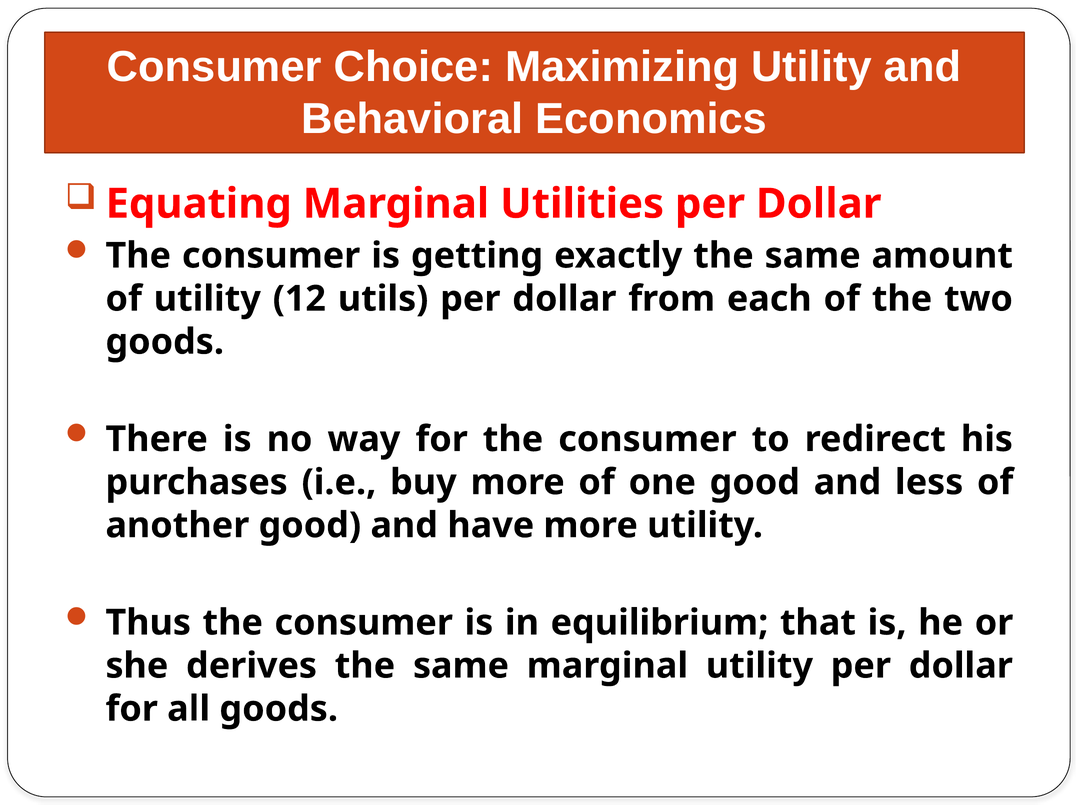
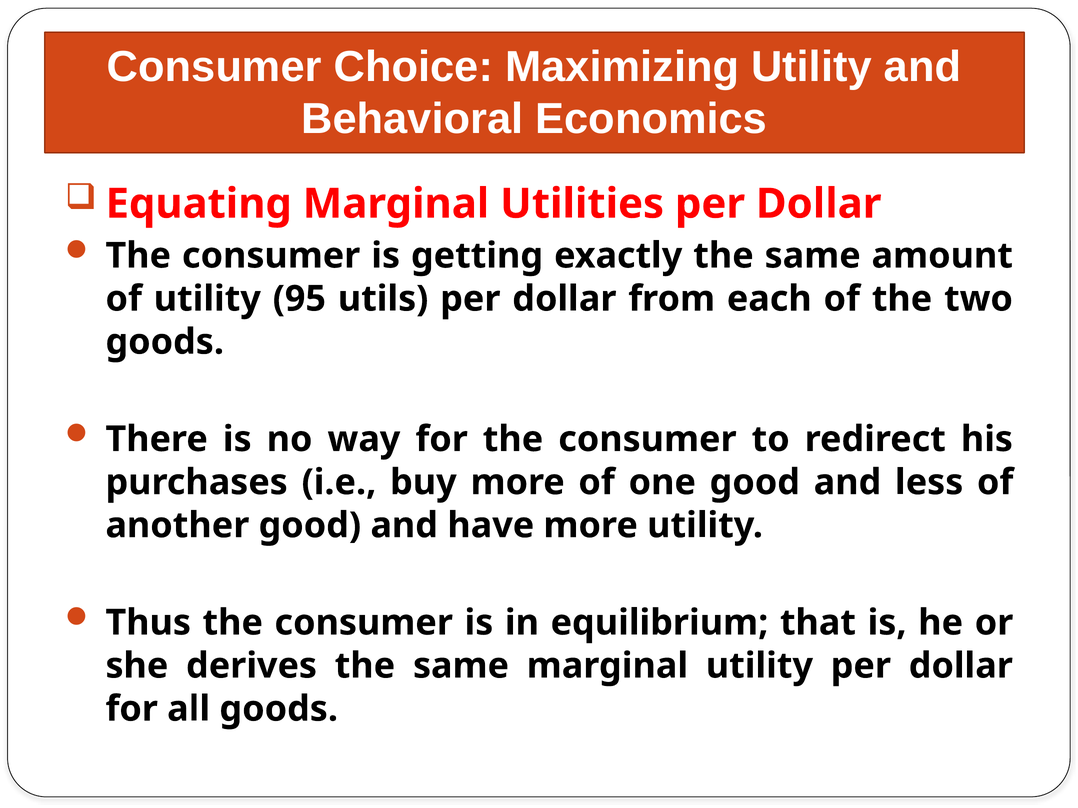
12: 12 -> 95 (299, 299)
